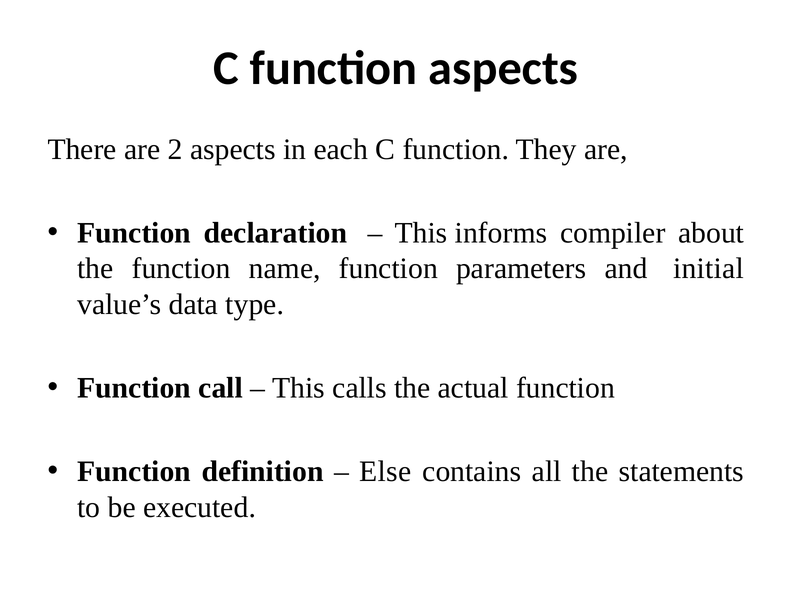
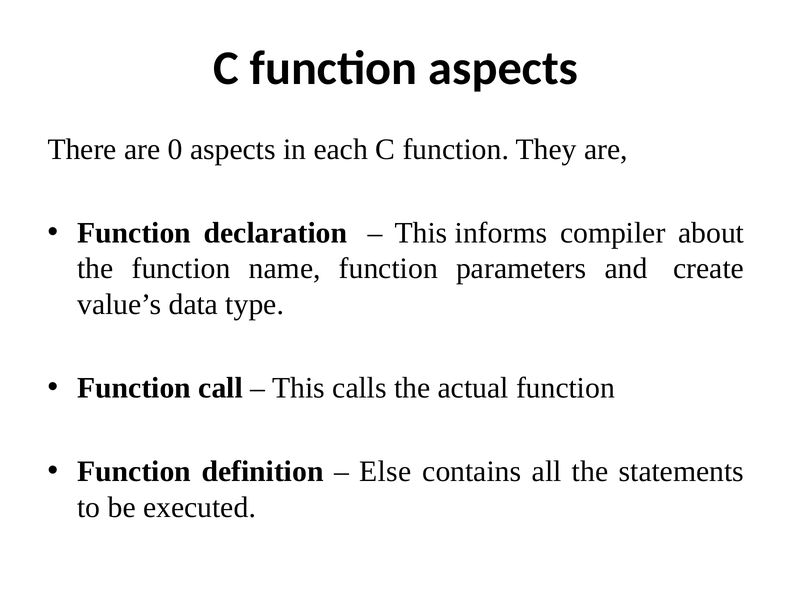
2: 2 -> 0 (175, 149)
initial: initial -> create (709, 269)
